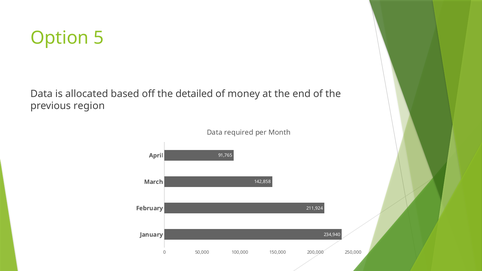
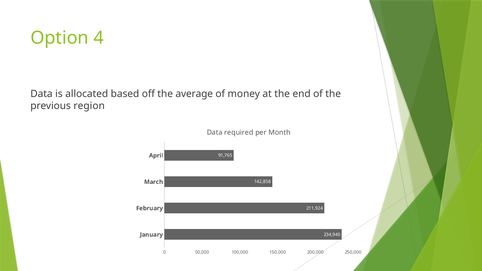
5: 5 -> 4 (99, 38)
detailed: detailed -> average (194, 94)
